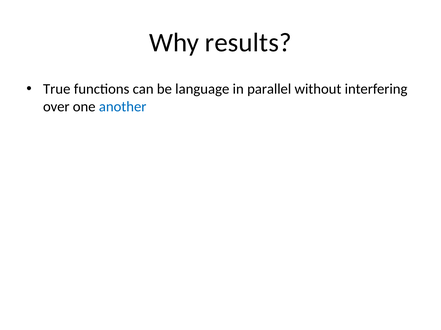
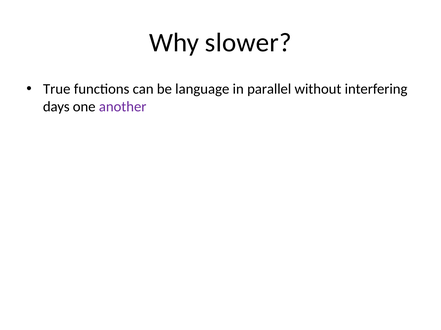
results: results -> slower (248, 43)
over: over -> days (56, 107)
another colour: blue -> purple (123, 107)
